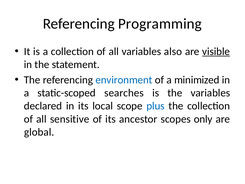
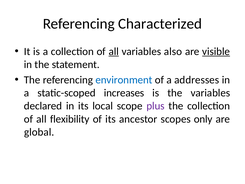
Programming: Programming -> Characterized (160, 24)
all underline: none -> present (114, 51)
minimized: minimized -> addresses (197, 80)
searches: searches -> increases (124, 93)
plus colour: blue -> purple (156, 106)
sensitive: sensitive -> flexibility (70, 119)
